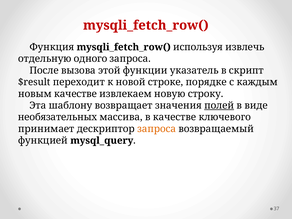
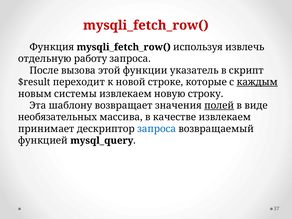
одного: одного -> работу (91, 59)
порядке: порядке -> которые (206, 82)
каждым underline: none -> present (257, 82)
новым качестве: качестве -> системы (76, 94)
качестве ключевого: ключевого -> извлекаем (225, 117)
запроса colour: orange -> blue (157, 129)
